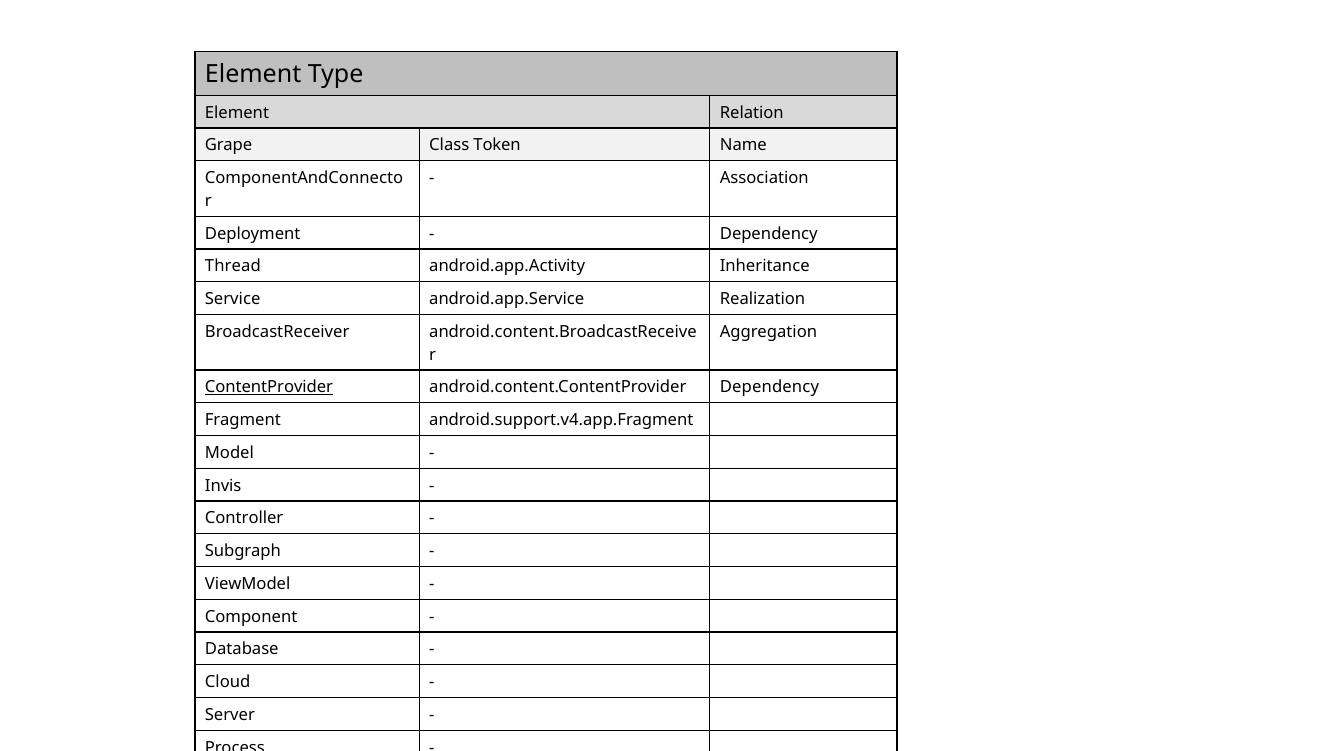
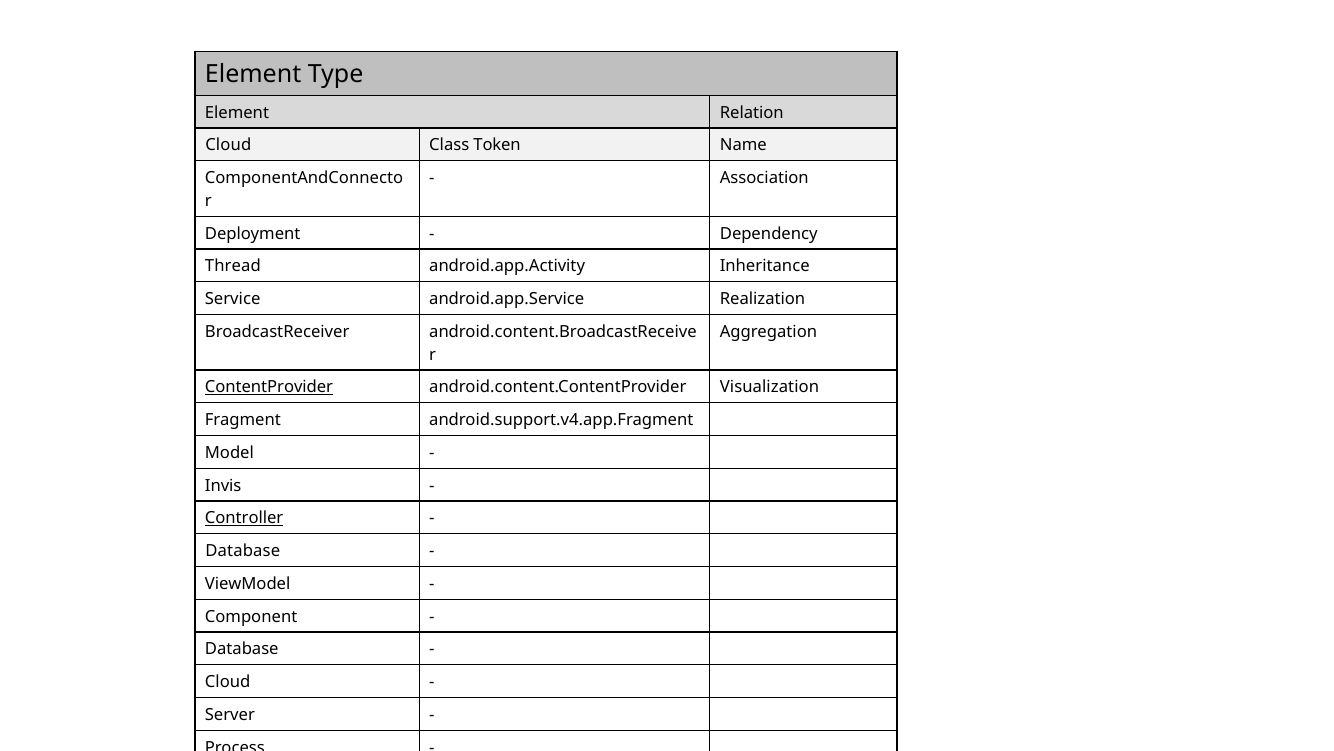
Grape: Grape -> Cloud (228, 145)
android.content.ContentProvider Dependency: Dependency -> Visualization (769, 387)
Controller underline: none -> present (244, 518)
Subgraph: Subgraph -> Database (243, 551)
